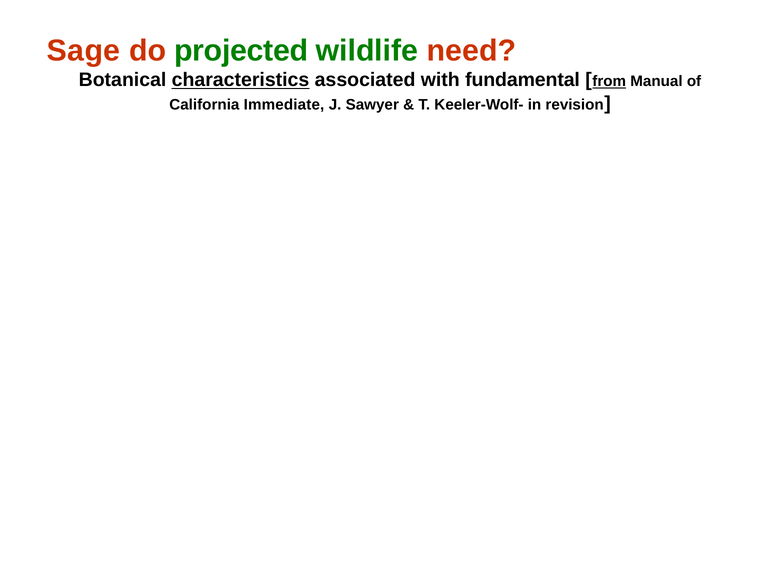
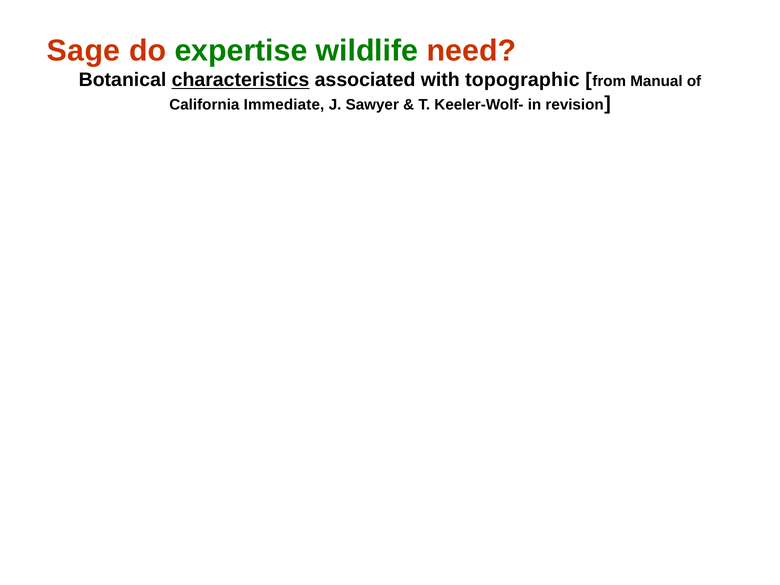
projected: projected -> expertise (241, 51)
fundamental: fundamental -> topographic (522, 80)
from underline: present -> none (609, 81)
